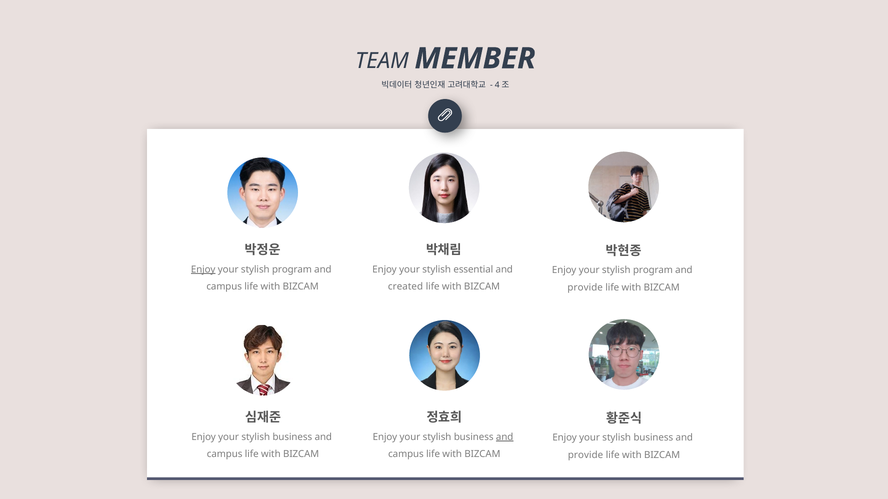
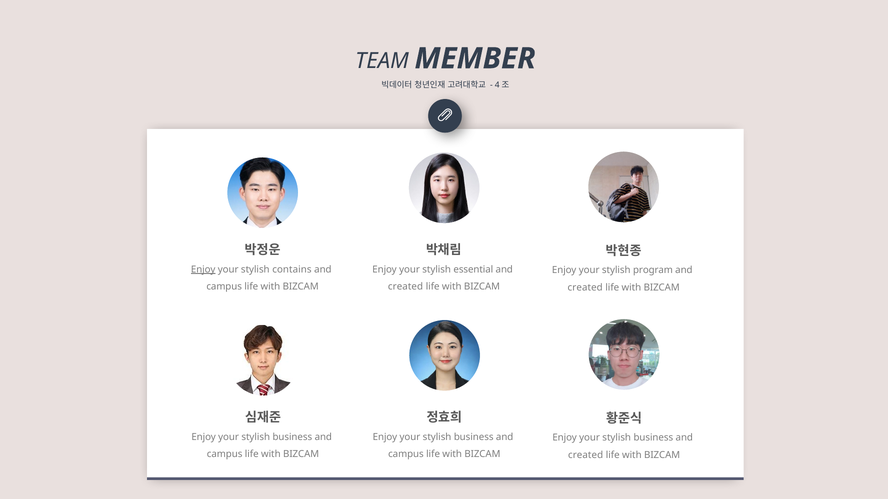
program: program -> contains (292, 270)
provide: provide -> created (585, 288)
and underline: present -> none (505, 437)
provide: provide -> created (586, 455)
